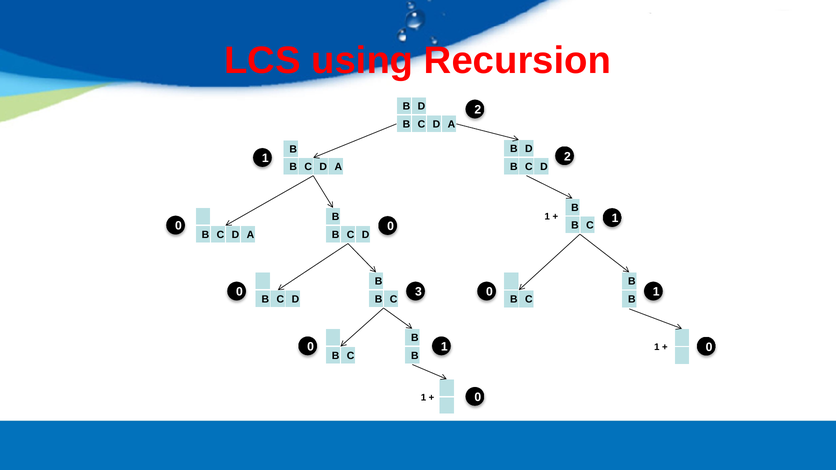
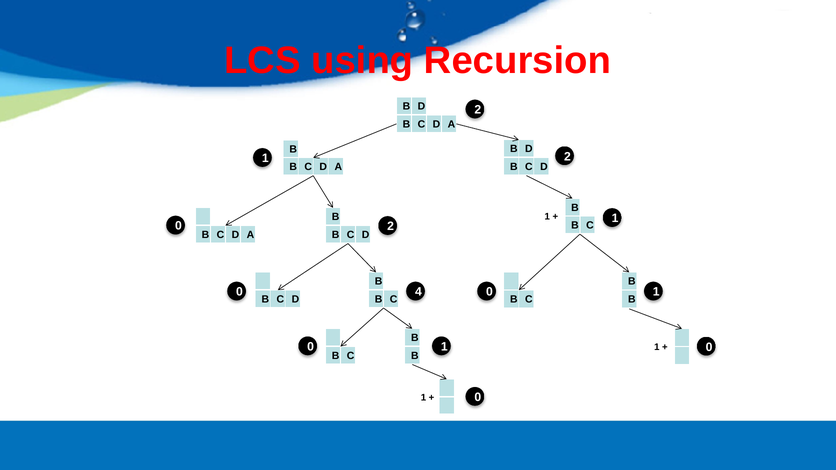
0: 0 -> 2 (391, 227)
3: 3 -> 4 (418, 292)
